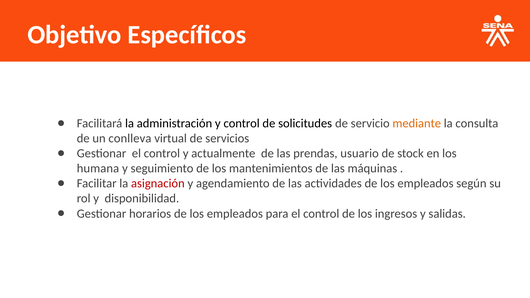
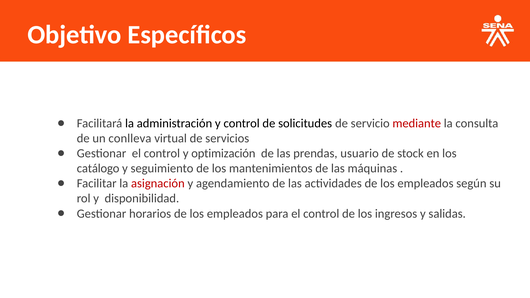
mediante colour: orange -> red (417, 124)
actualmente: actualmente -> optimización (223, 154)
humana: humana -> catálogo (98, 169)
